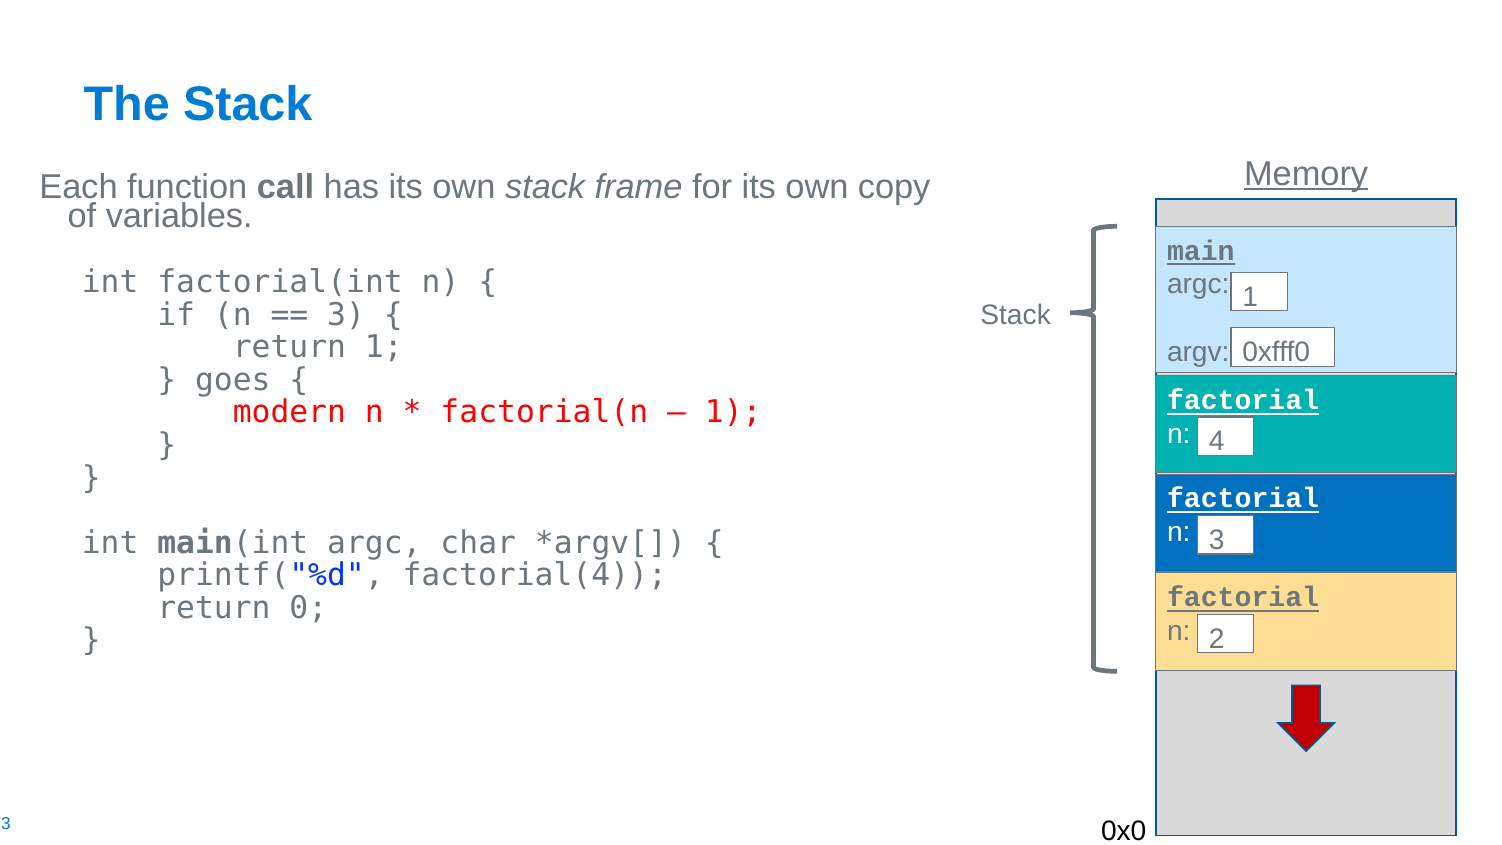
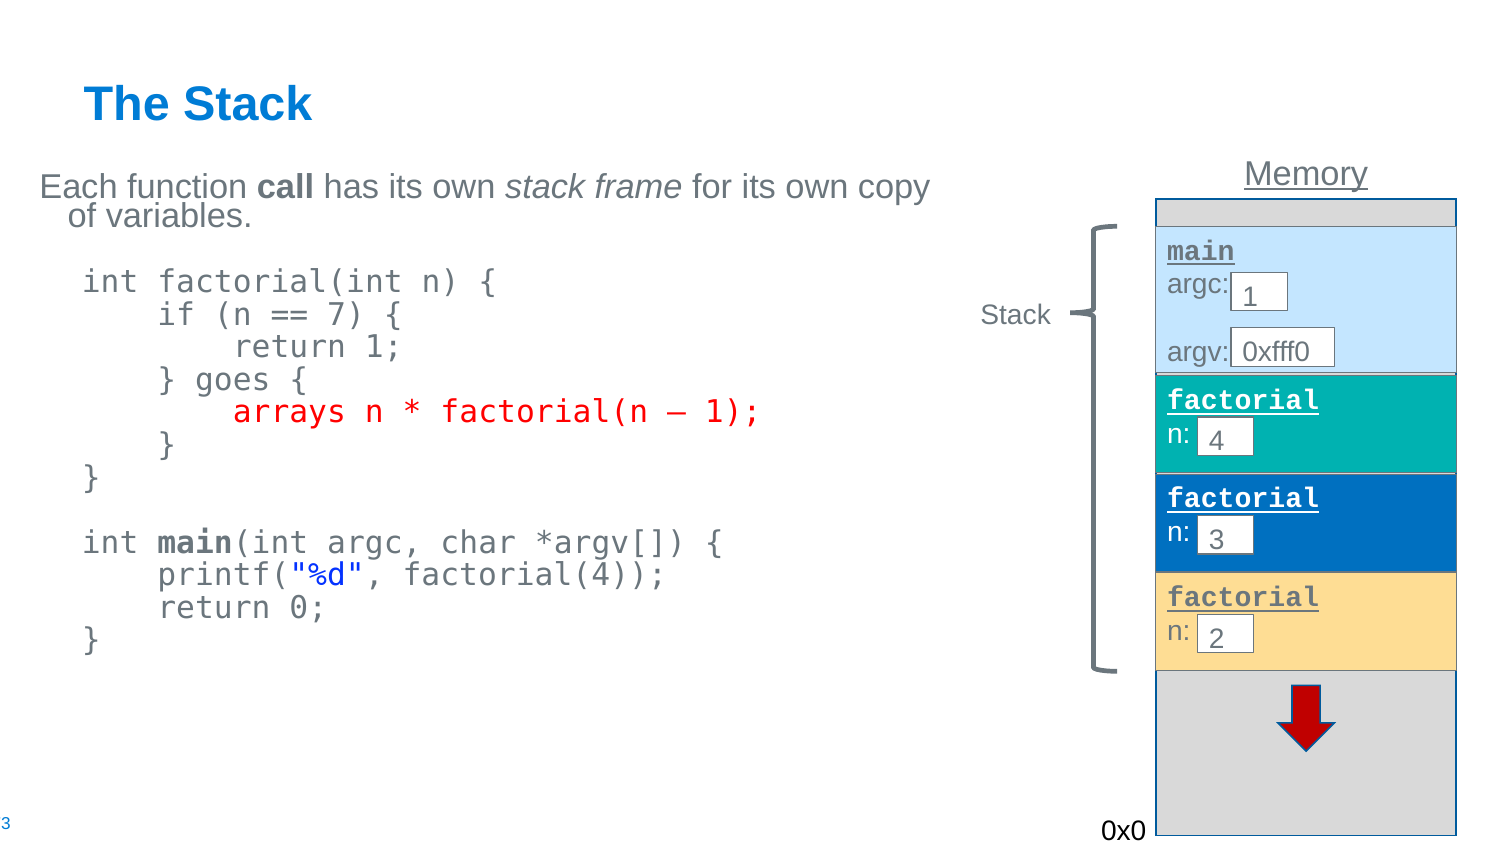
3: 3 -> 7 (346, 315)
modern: modern -> arrays (289, 413)
